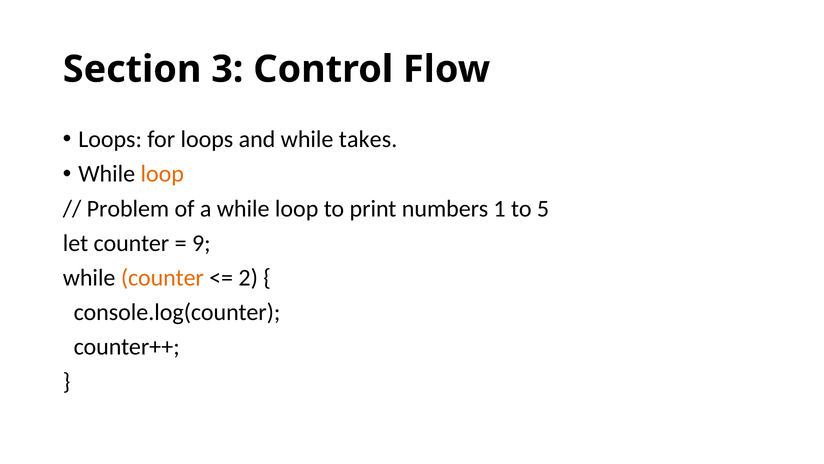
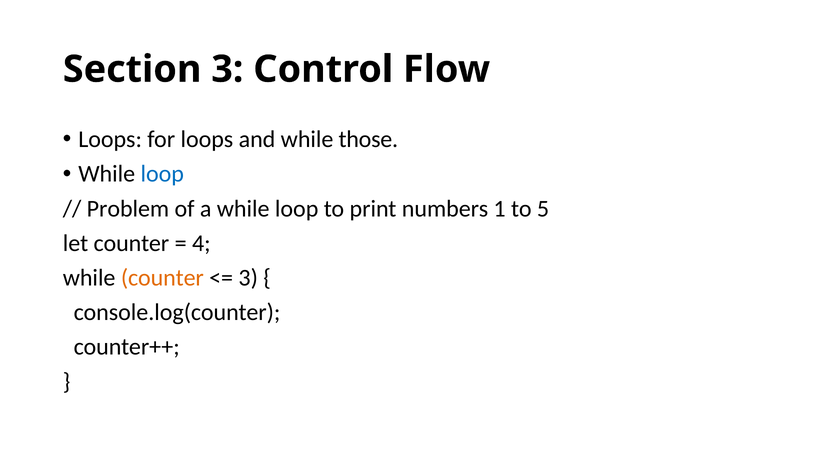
takes: takes -> those (368, 139)
loop colour: orange -> blue (162, 174)
9: 9 -> 4 (201, 243)
2: 2 -> 3 (248, 278)
